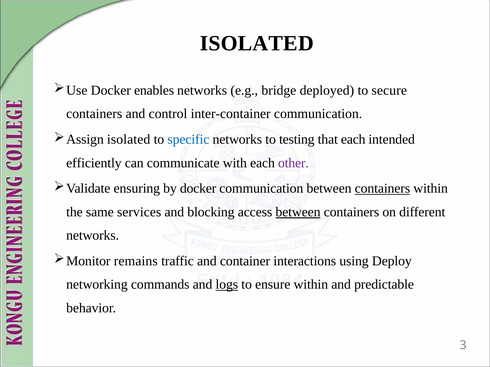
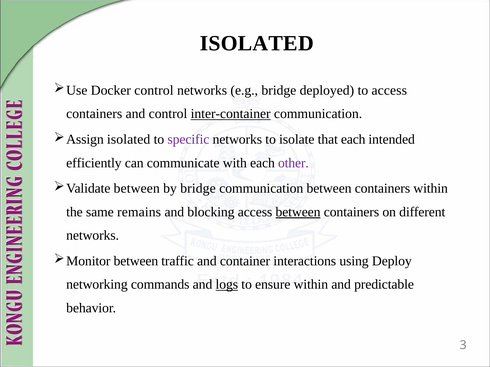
Docker enables: enables -> control (154, 90)
to secure: secure -> access (389, 90)
inter-container underline: none -> present (231, 114)
specific colour: blue -> purple (188, 140)
testing: testing -> isolate (297, 140)
ensuring: ensuring -> between (137, 189)
by docker: docker -> bridge (198, 189)
containers underline: present -> none (382, 189)
services: services -> remains (139, 212)
remains: remains -> between (136, 261)
